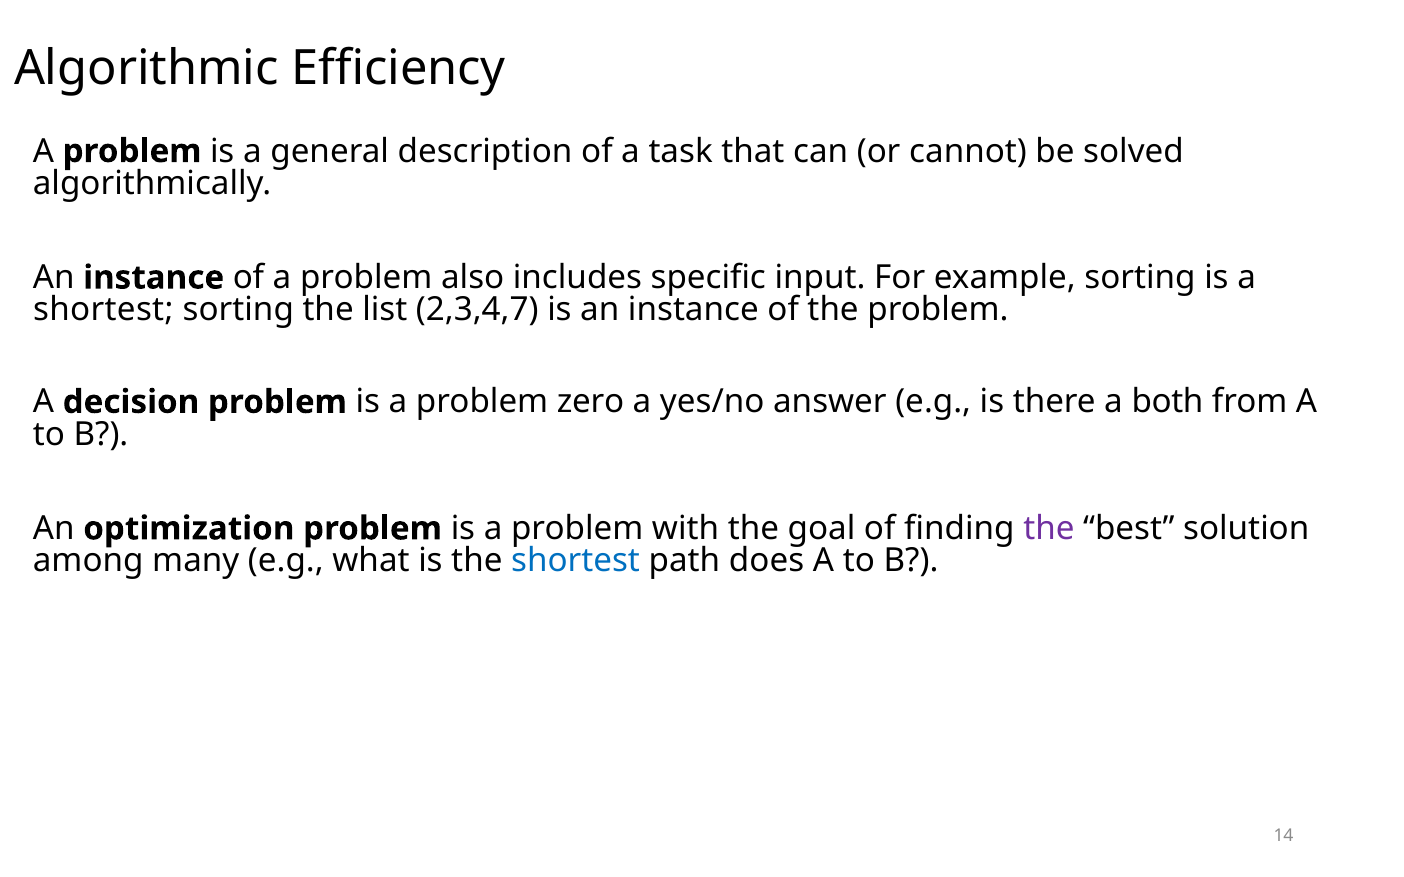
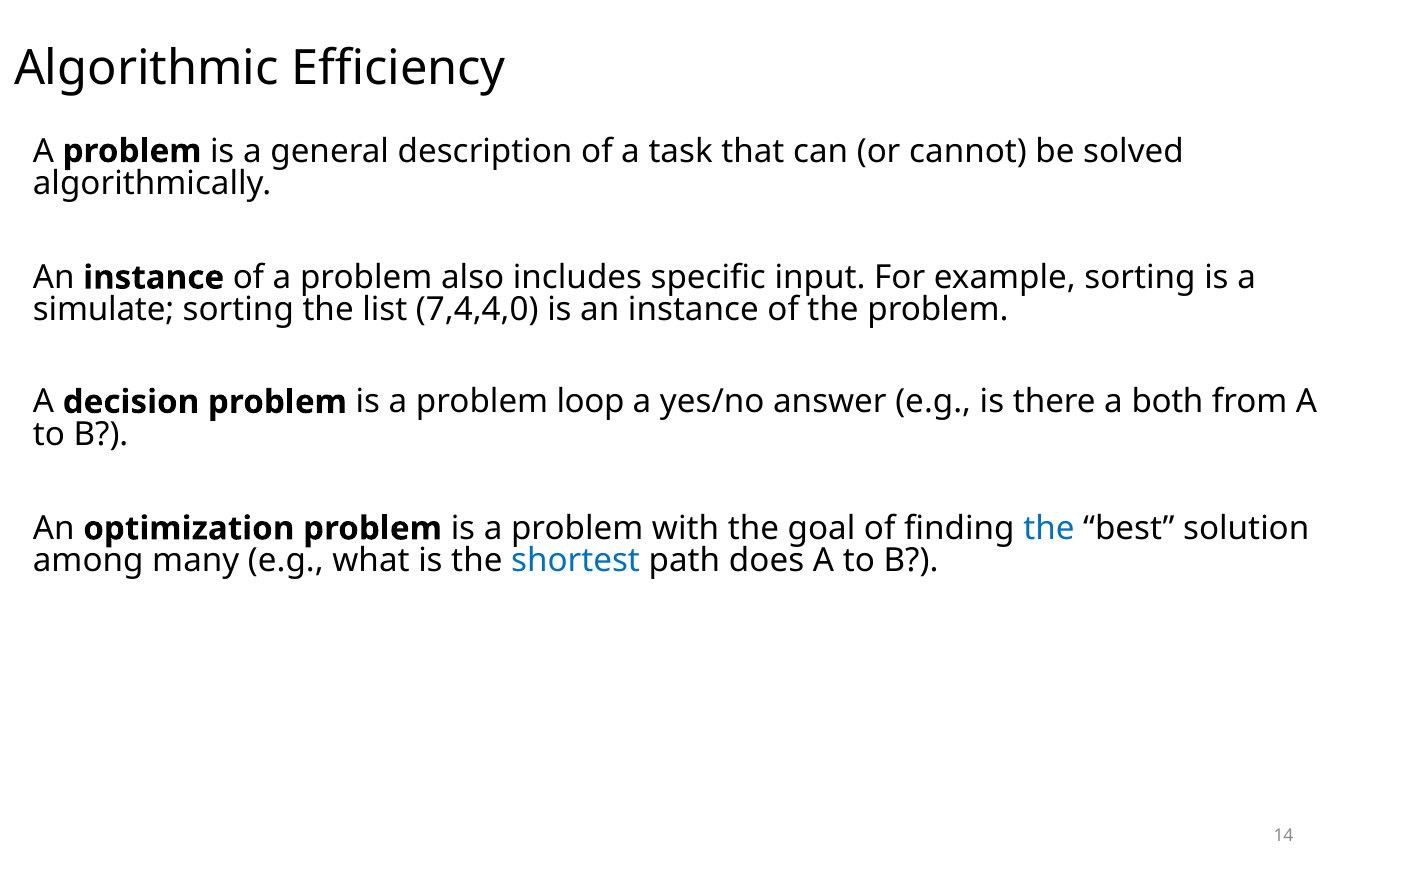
shortest: shortest -> simulate (104, 310)
2,3,4,7: 2,3,4,7 -> 7,4,4,0 (477, 310)
zero: zero -> loop (591, 402)
the colour: purple -> blue (1049, 529)
